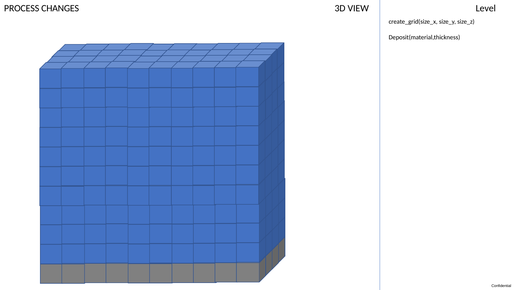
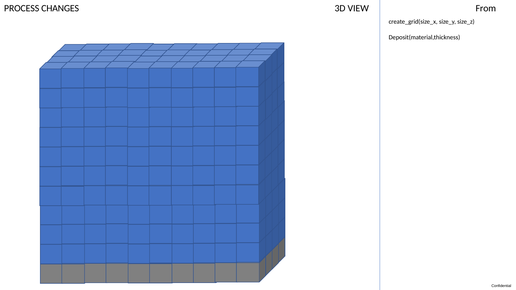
Level: Level -> From (486, 8)
